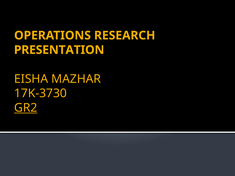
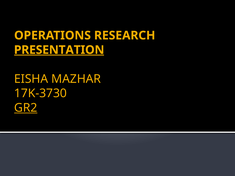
PRESENTATION underline: none -> present (59, 50)
